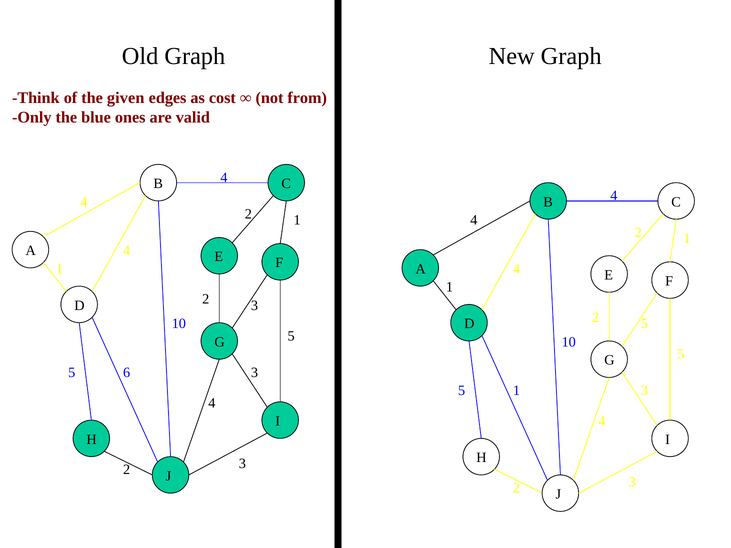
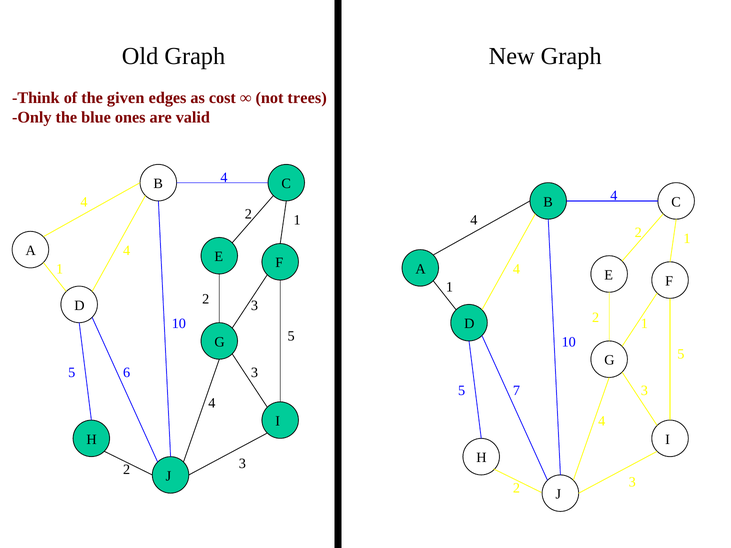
from: from -> trees (307, 98)
5: 5 -> 1 (644, 324)
5 1: 1 -> 7 (516, 391)
